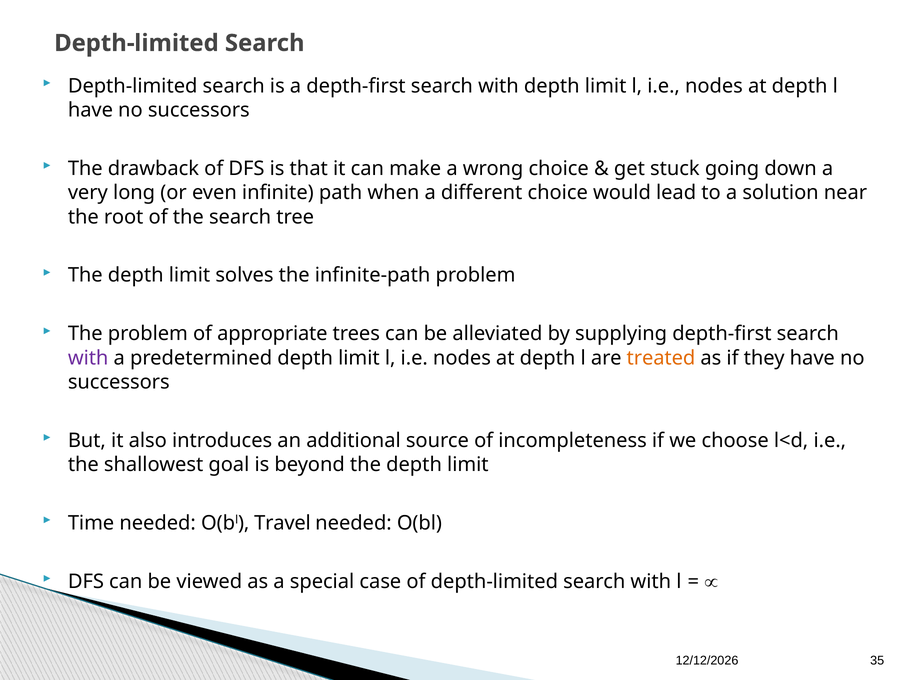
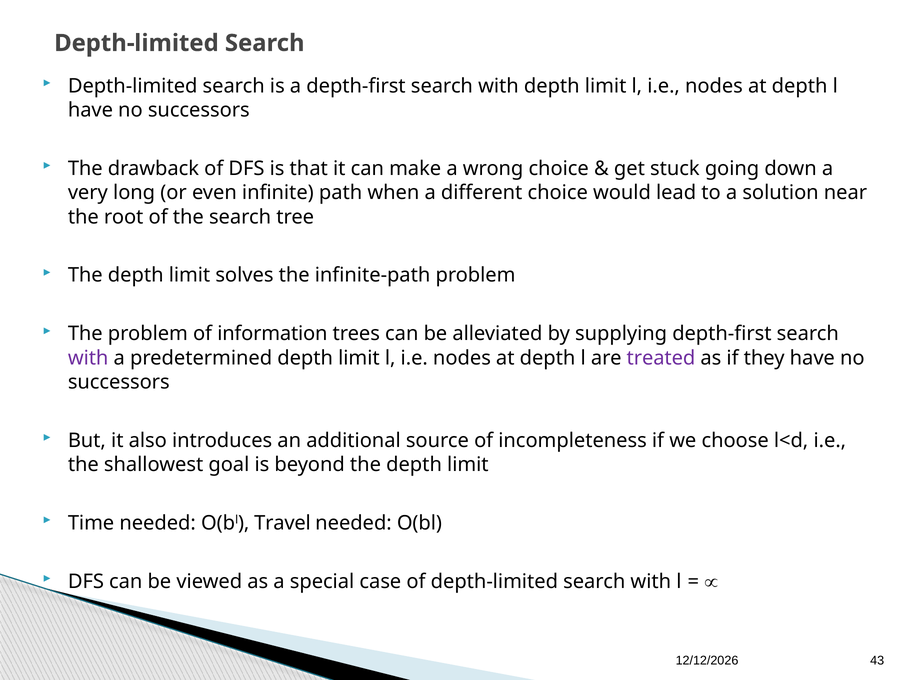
appropriate: appropriate -> information (272, 333)
treated colour: orange -> purple (661, 358)
35: 35 -> 43 (877, 660)
